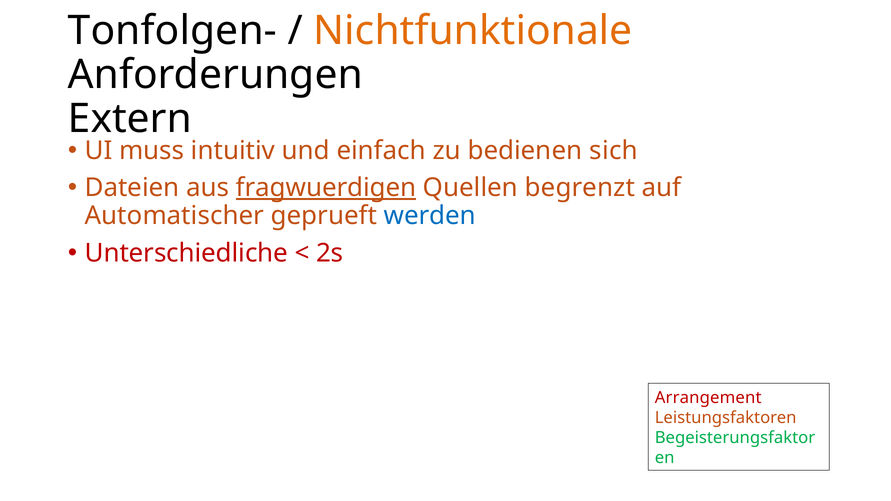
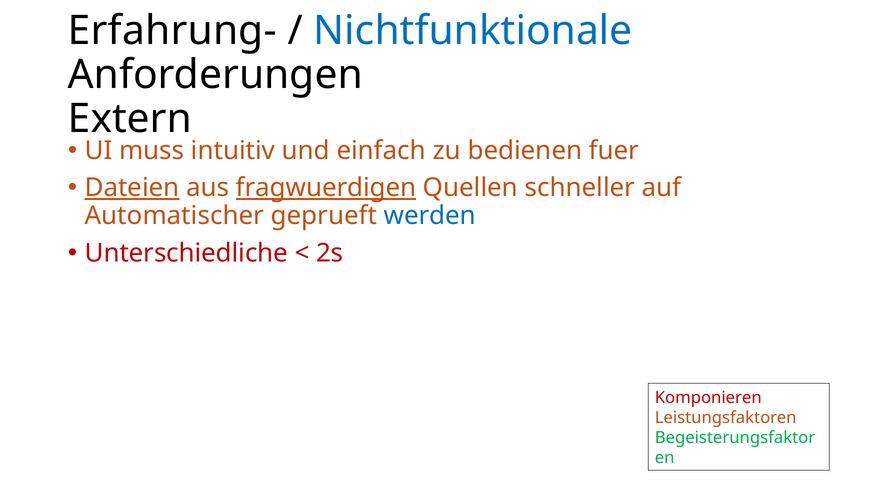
Tonfolgen-: Tonfolgen- -> Erfahrung- (172, 31)
Nichtfunktionale colour: orange -> blue (473, 31)
sich: sich -> fuer (614, 151)
Dateien underline: none -> present (132, 188)
begrenzt: begrenzt -> schneller (580, 188)
Arrangement: Arrangement -> Komponieren (708, 398)
